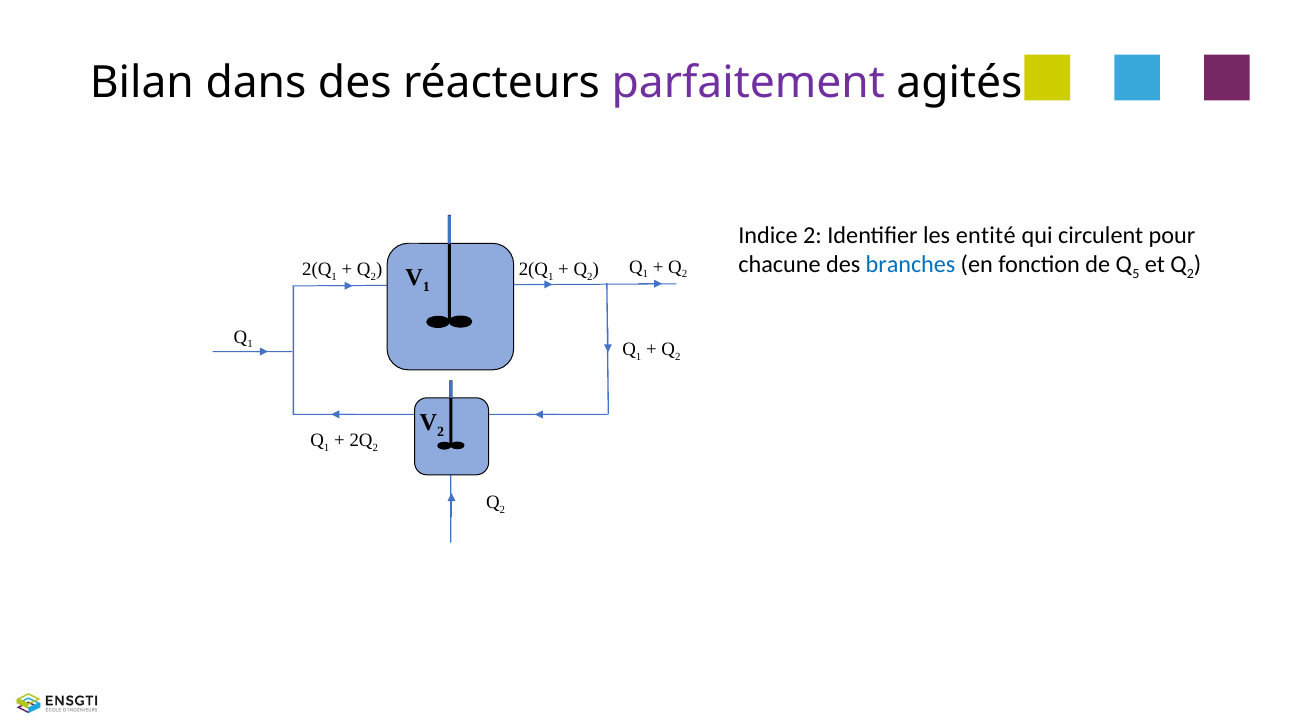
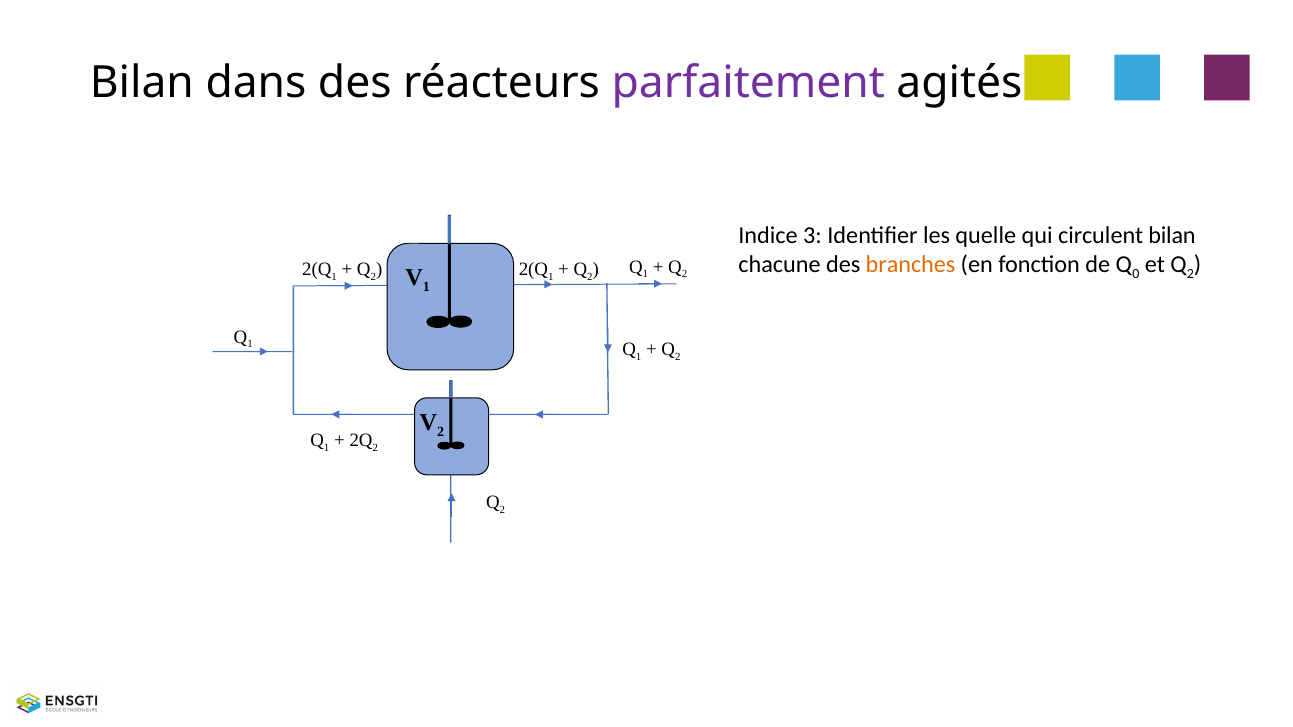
Indice 2: 2 -> 3 (813, 236)
entité: entité -> quelle (986, 236)
circulent pour: pour -> bilan (1172, 236)
branches colour: blue -> orange (911, 265)
5: 5 -> 0 (1136, 274)
